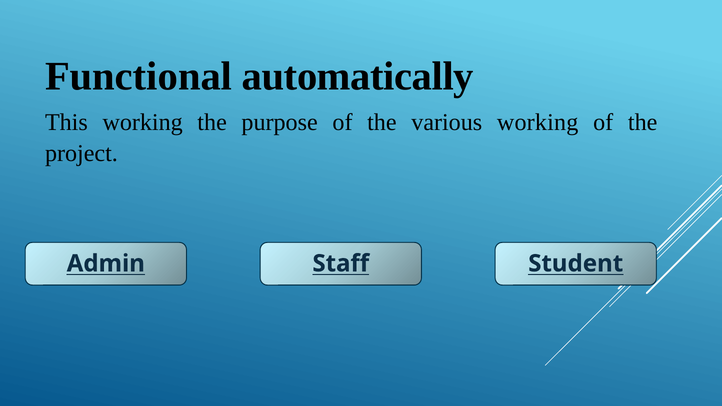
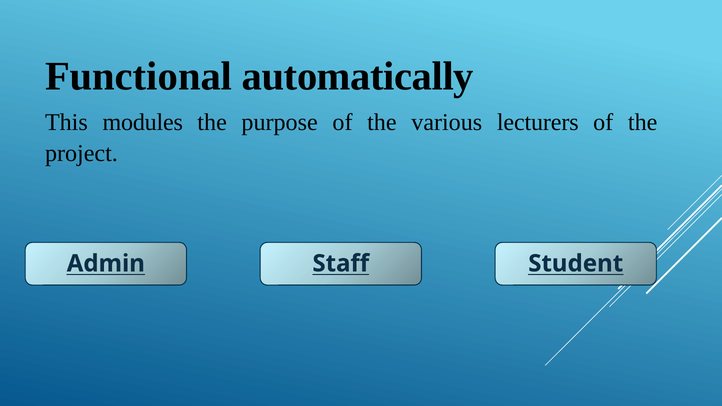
This working: working -> modules (143, 122)
various working: working -> lecturers (538, 122)
